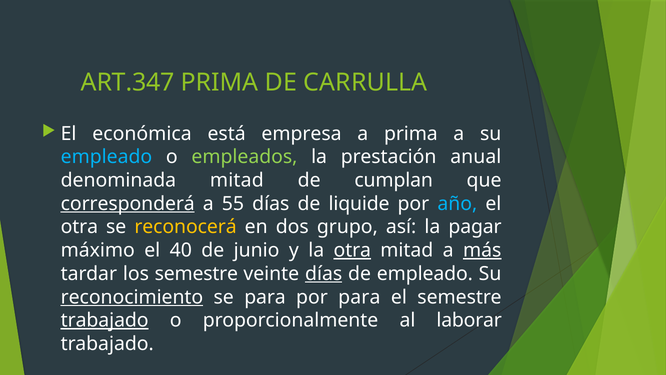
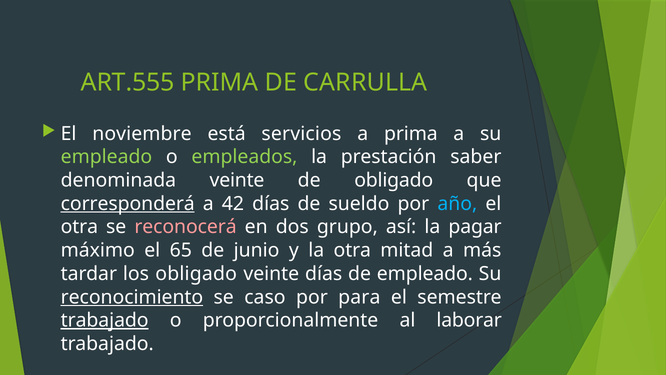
ART.347: ART.347 -> ART.555 (128, 82)
económica: económica -> noviembre (142, 134)
empresa: empresa -> servicios (301, 134)
empleado colour: light blue -> light green (106, 157)
anual: anual -> saber (476, 157)
denominada mitad: mitad -> veinte (237, 180)
de cumplan: cumplan -> obligado (394, 180)
55: 55 -> 42 (233, 204)
liquide: liquide -> sueldo (359, 204)
reconocerá colour: yellow -> pink (186, 227)
40: 40 -> 65 (181, 250)
otra underline: present -> none (352, 250)
más underline: present -> none (482, 250)
los semestre: semestre -> obligado (196, 273)
días underline: present -> none (324, 273)
se para: para -> caso (265, 297)
